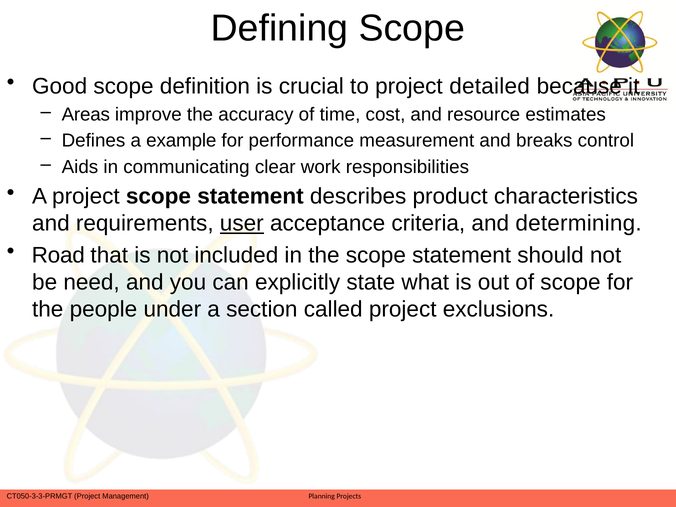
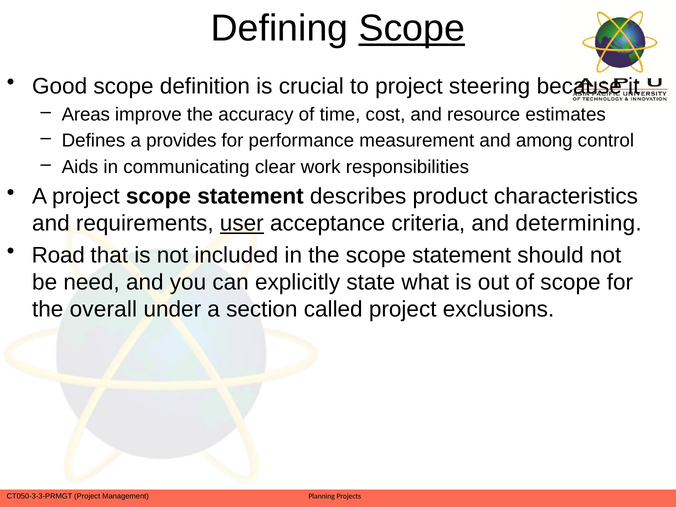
Scope underline: none -> present (412, 28)
detailed: detailed -> steering (490, 86)
example: example -> provides (181, 141)
breaks: breaks -> among (544, 141)
people: people -> overall (103, 309)
